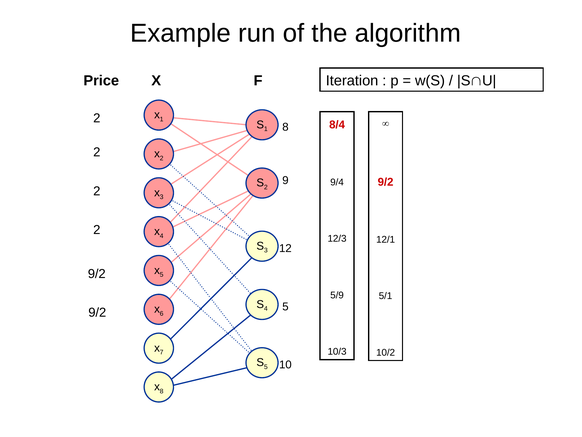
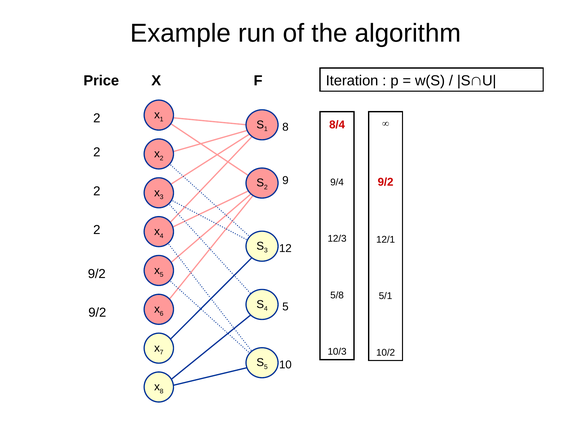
5/9: 5/9 -> 5/8 (337, 295)
